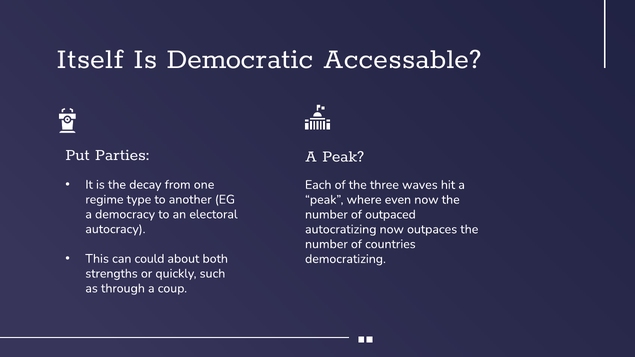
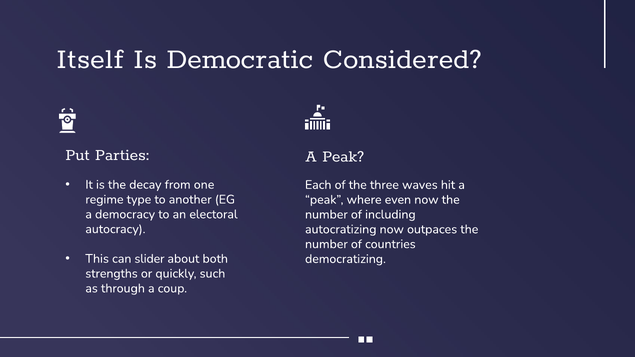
Accessable: Accessable -> Considered (402, 58)
outpaced: outpaced -> including (390, 215)
could: could -> slider (149, 259)
